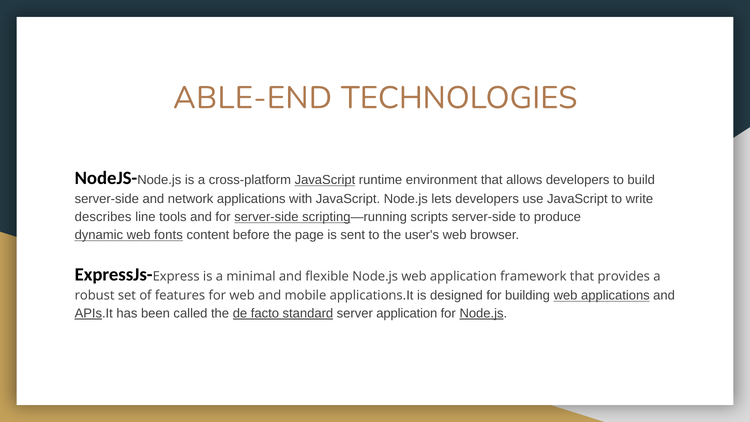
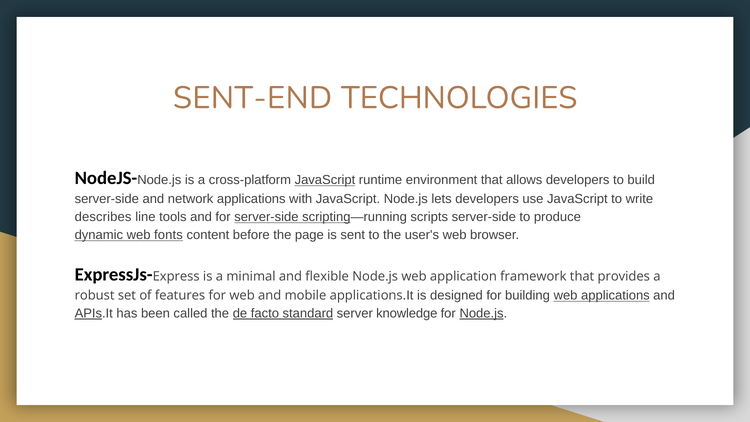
ABLE-END: ABLE-END -> SENT-END (252, 98)
server application: application -> knowledge (407, 313)
